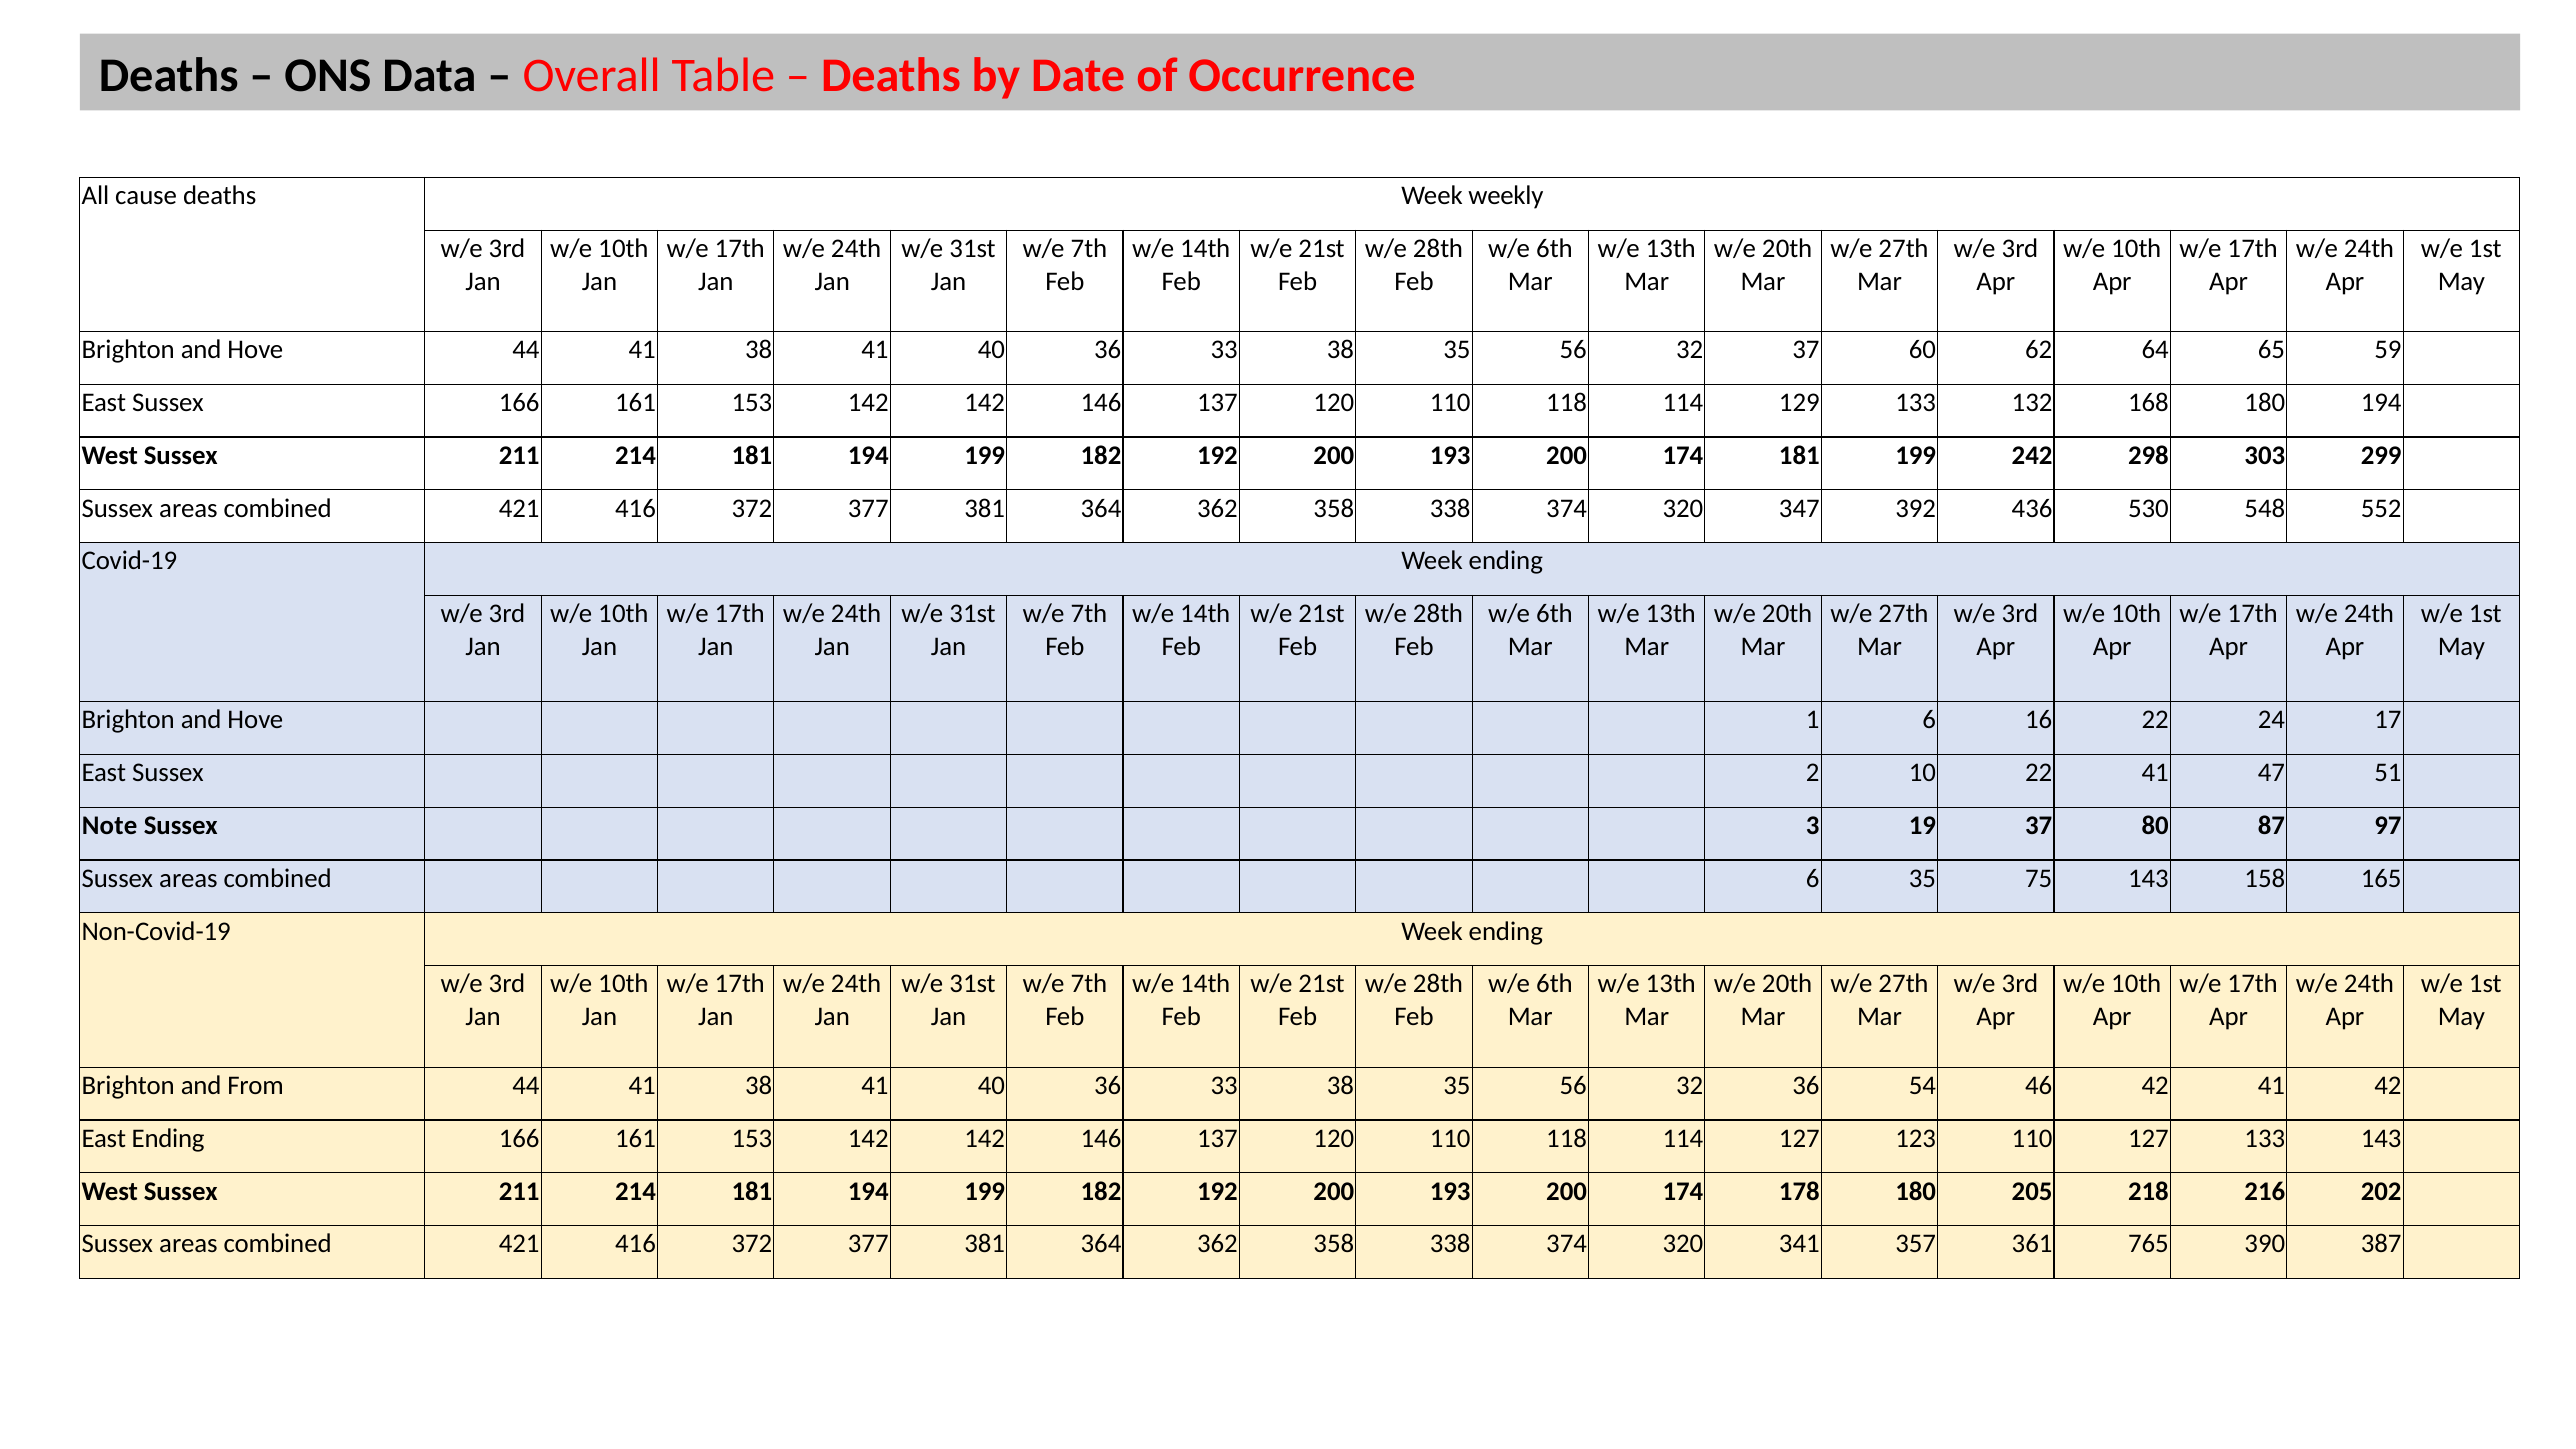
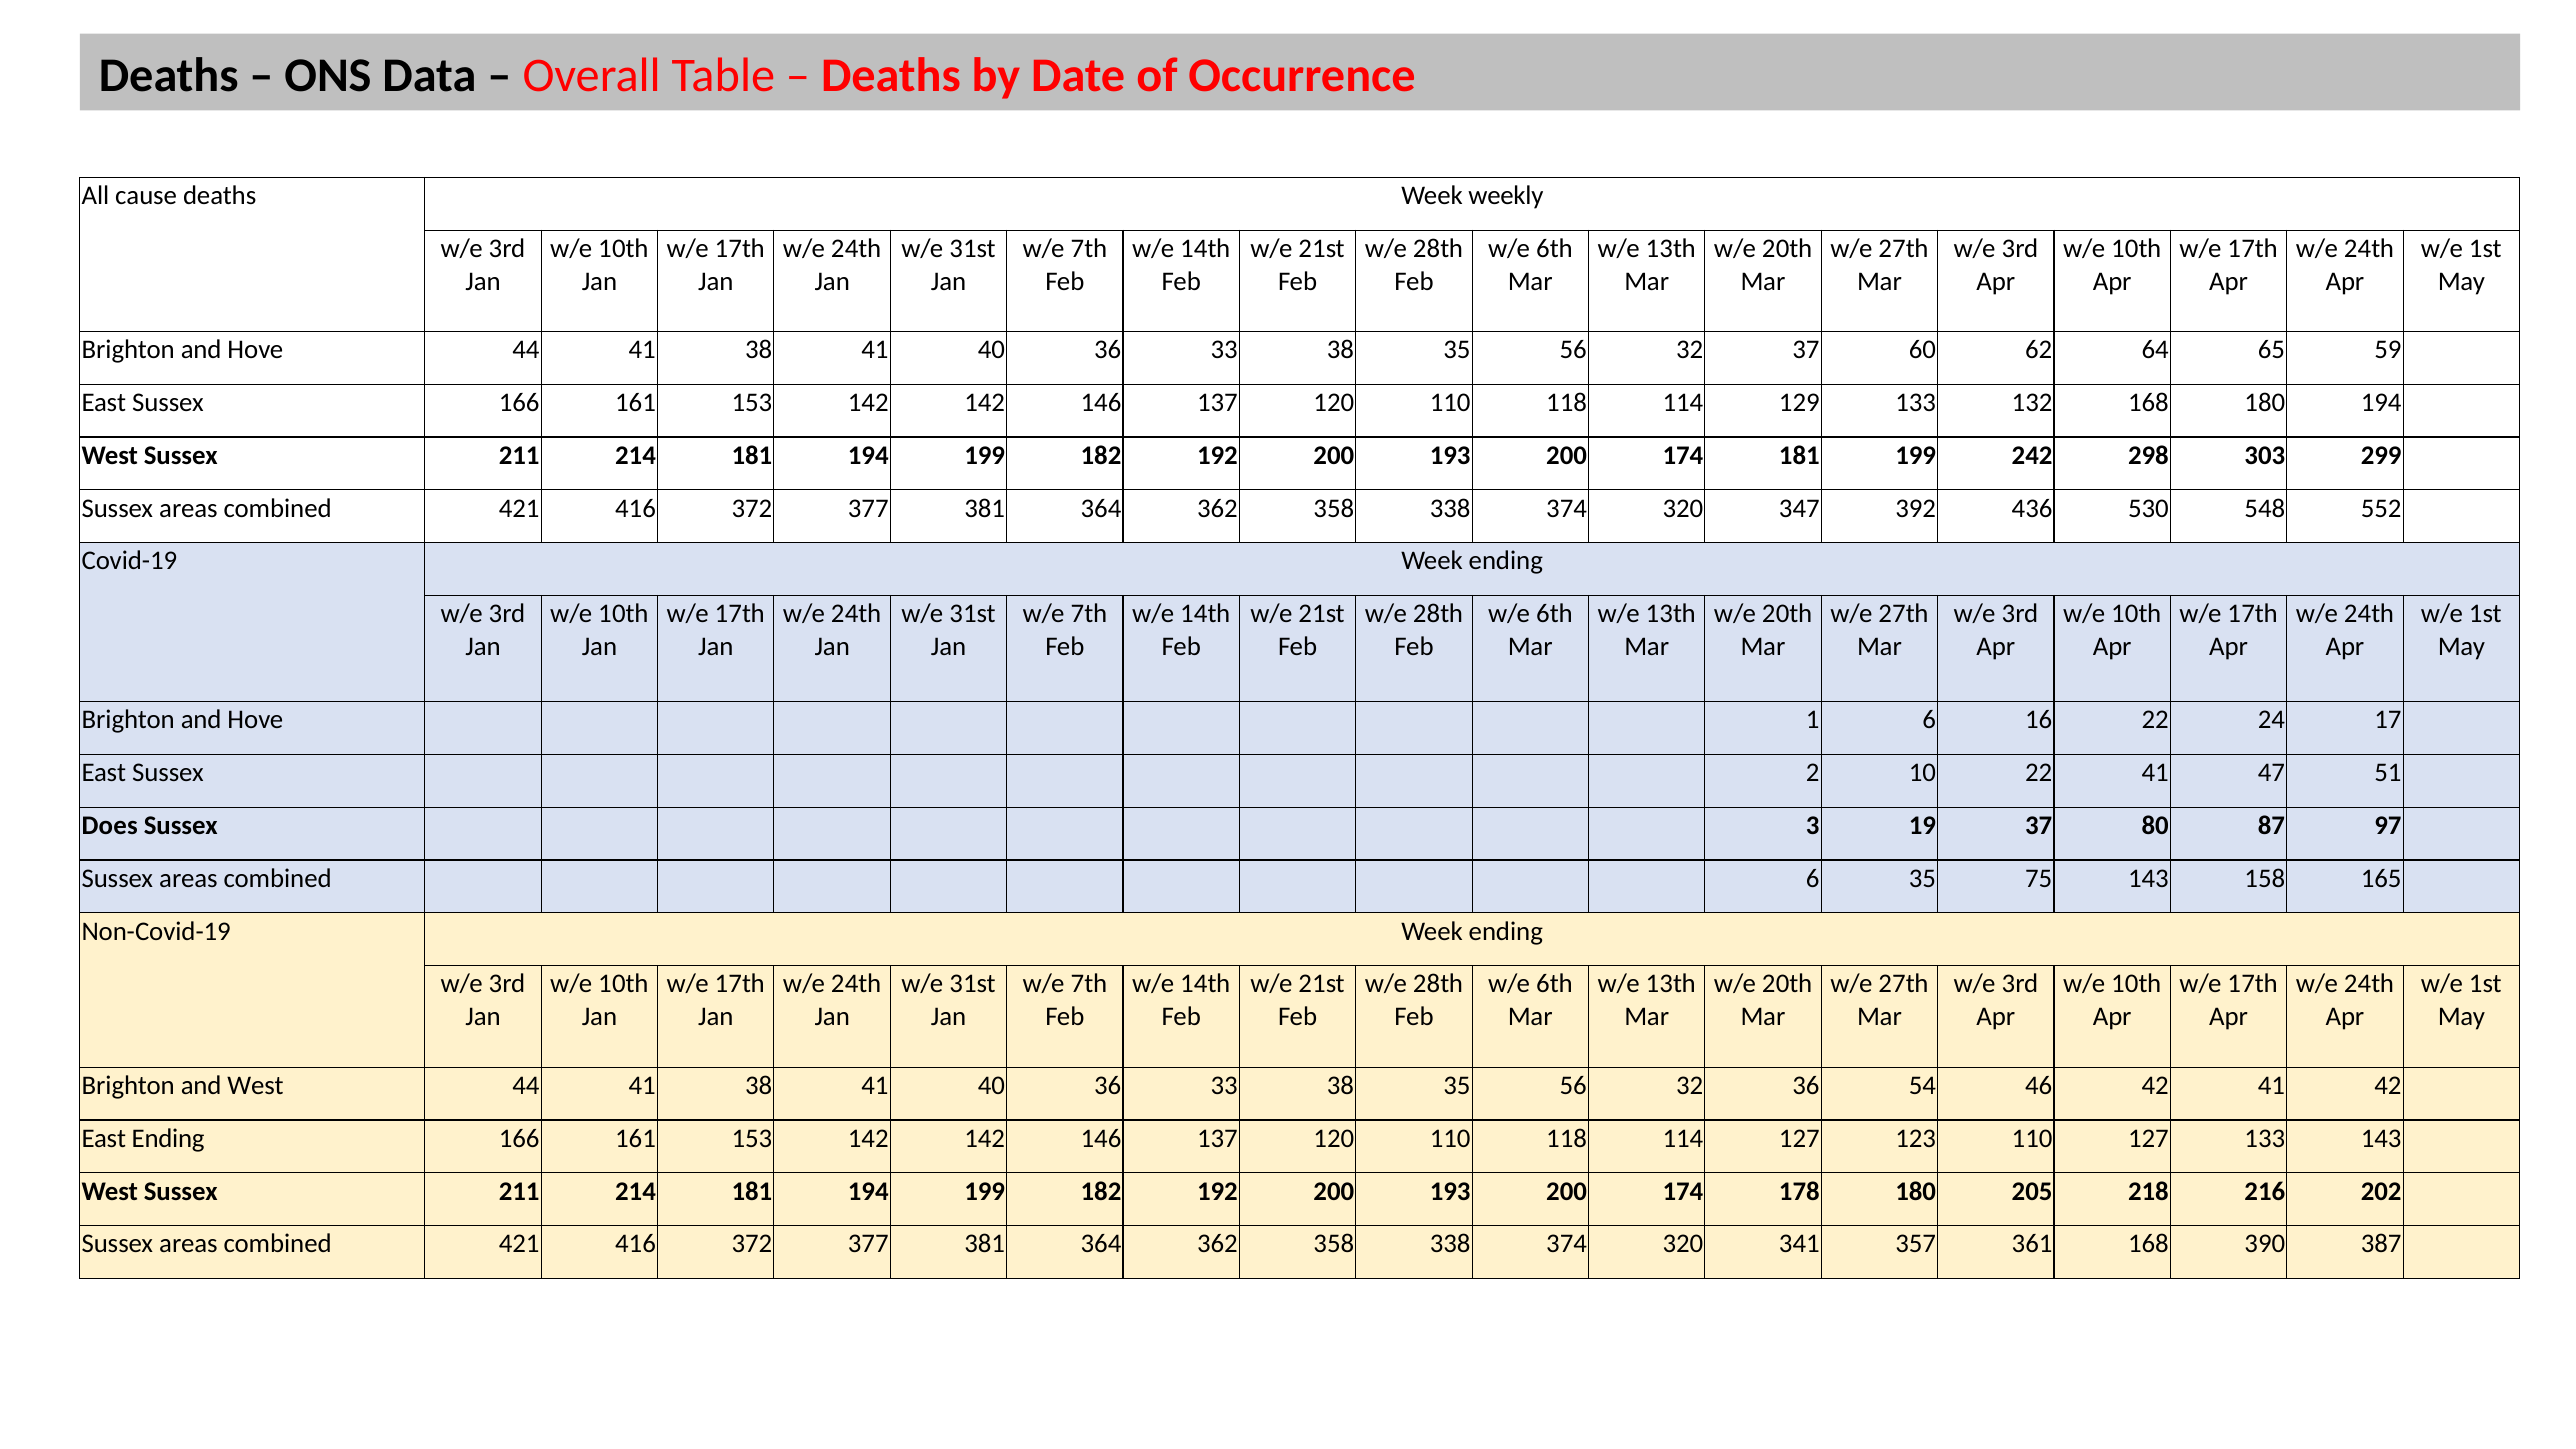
Note: Note -> Does (110, 826)
and From: From -> West (255, 1086)
361 765: 765 -> 168 (2148, 1244)
